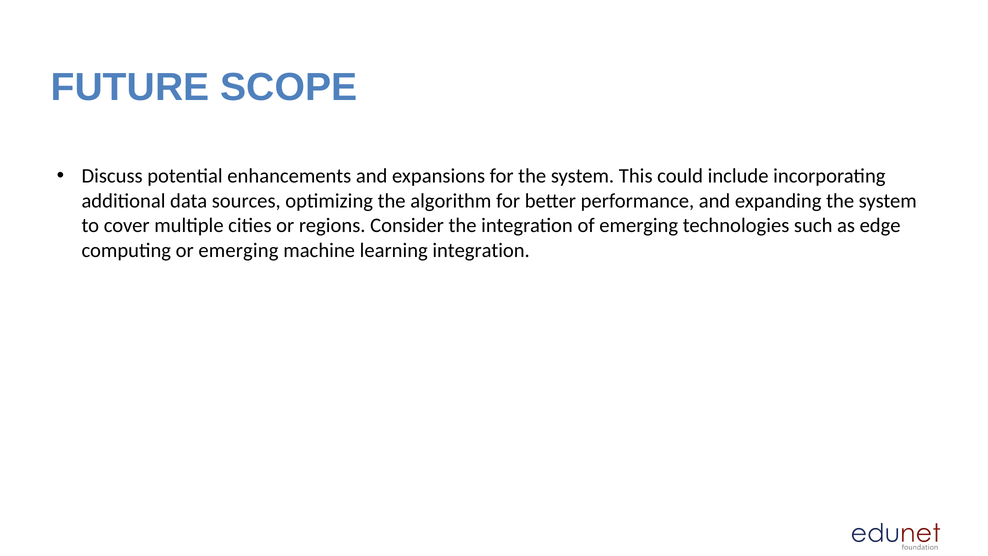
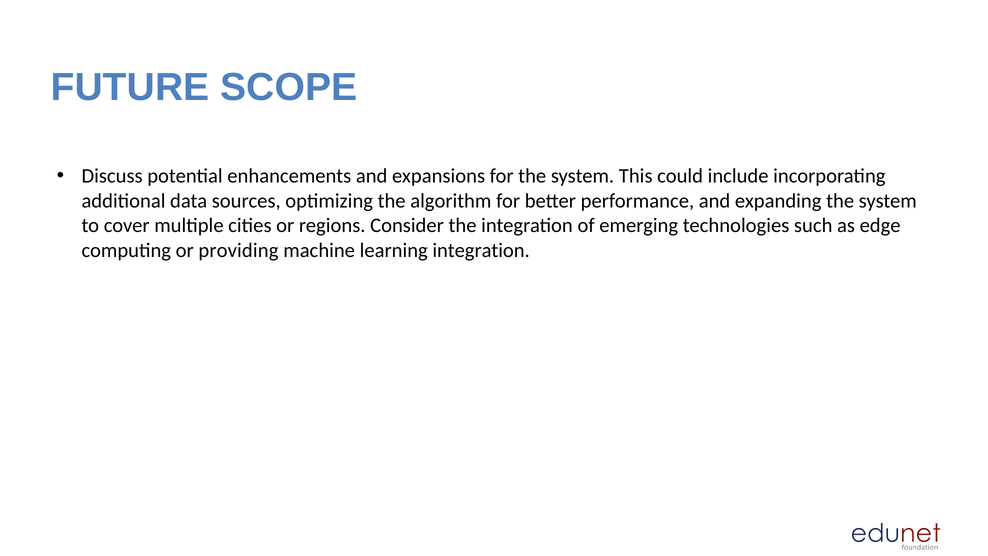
or emerging: emerging -> providing (238, 250)
